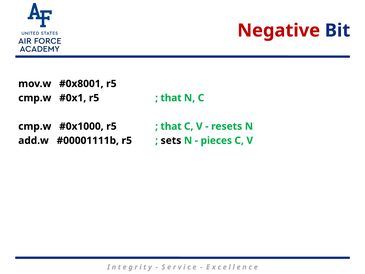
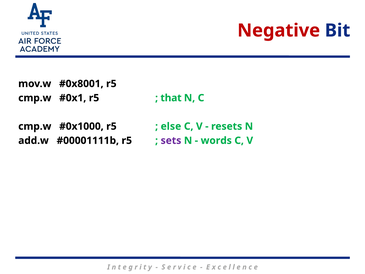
that: that -> else (171, 126)
sets colour: black -> purple (171, 140)
pieces: pieces -> words (216, 140)
